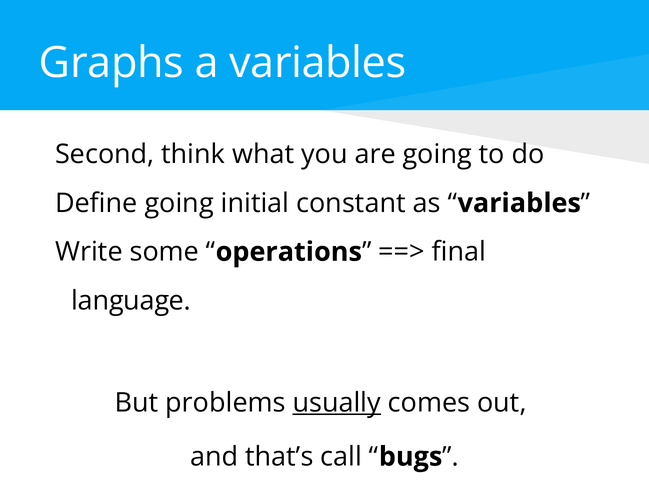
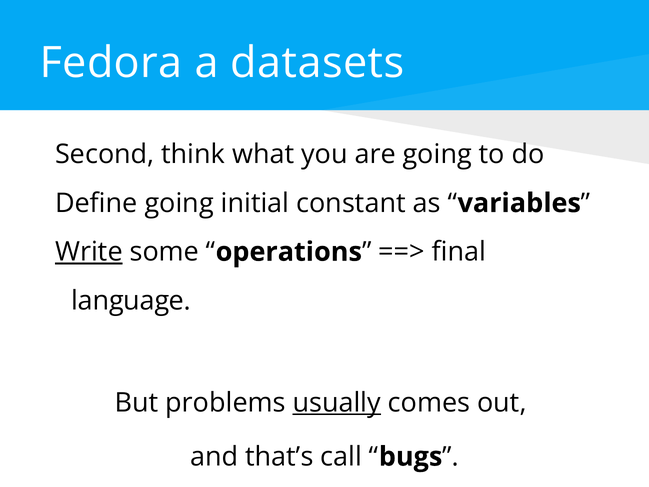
Graphs: Graphs -> Fedora (111, 63)
a variables: variables -> datasets (317, 63)
Write underline: none -> present (89, 252)
